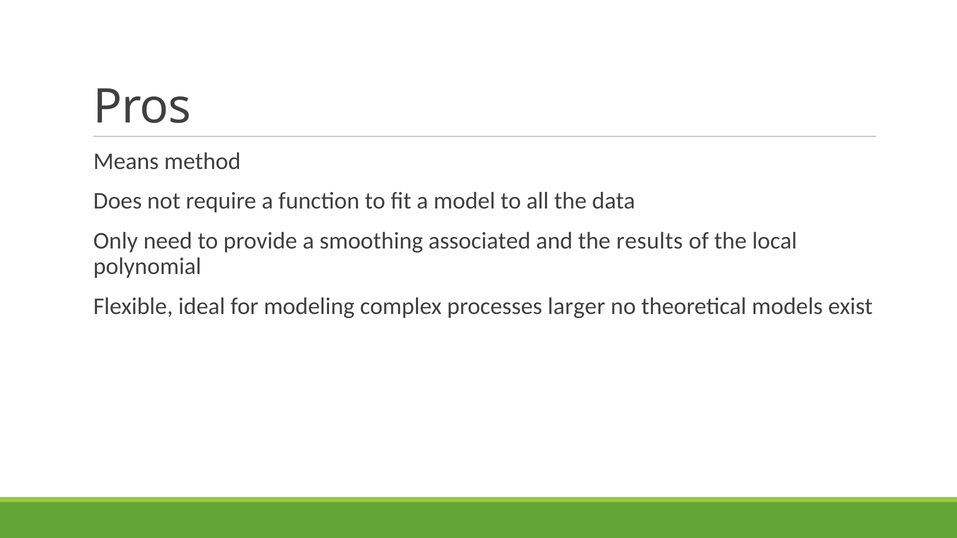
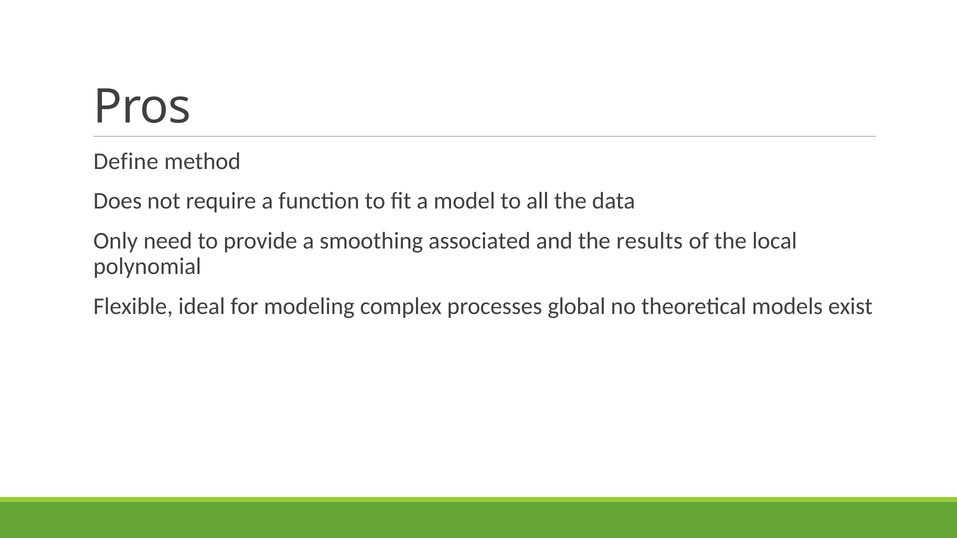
Means: Means -> Define (126, 161)
larger: larger -> global (577, 306)
